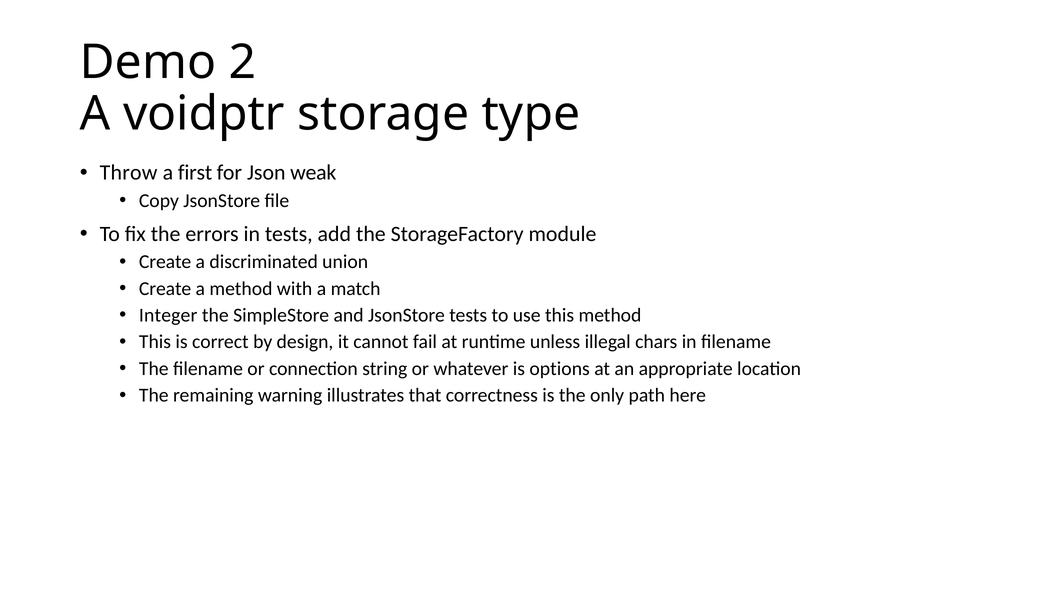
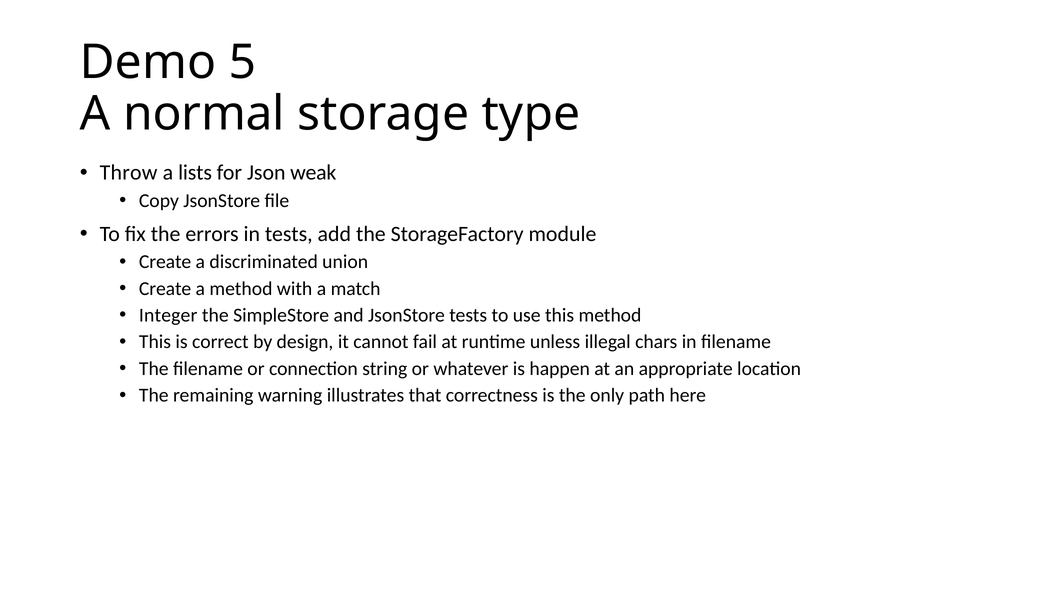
2: 2 -> 5 (242, 62)
voidptr: voidptr -> normal (204, 114)
first: first -> lists (195, 173)
options: options -> happen (560, 369)
